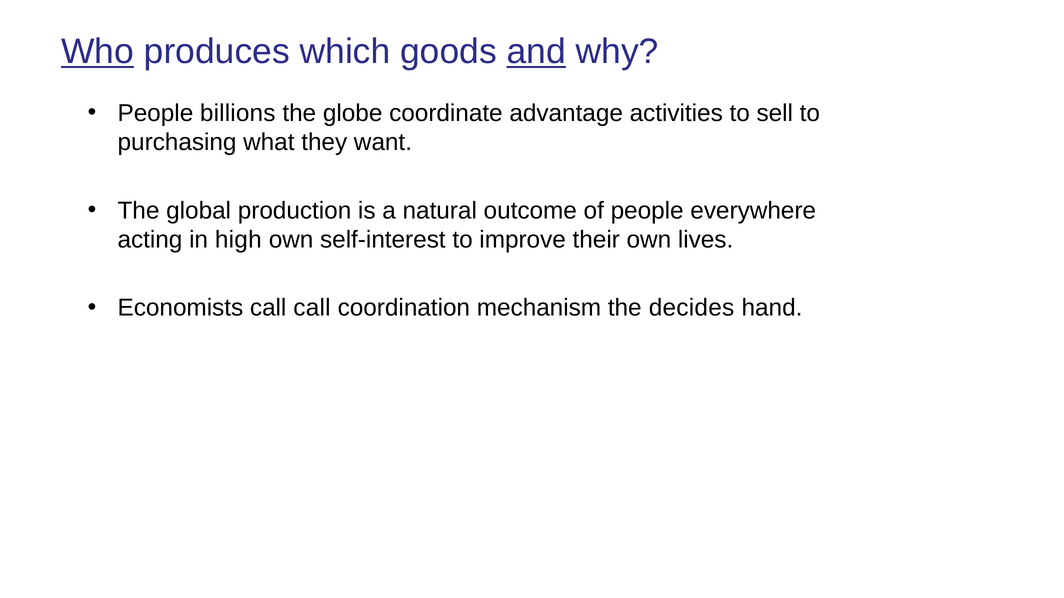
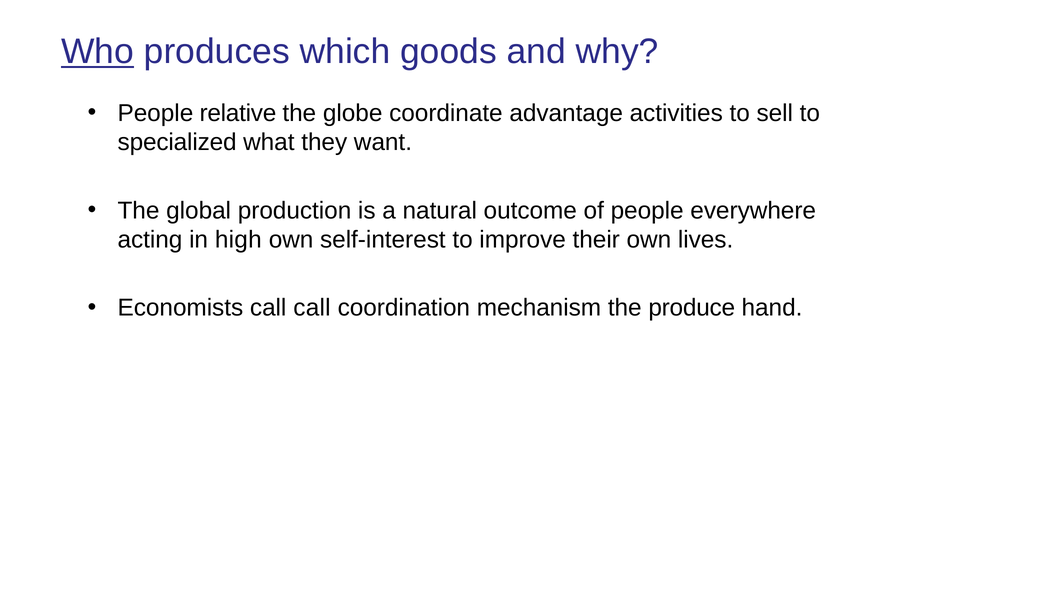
and underline: present -> none (536, 52)
billions: billions -> relative (238, 113)
purchasing: purchasing -> specialized (177, 143)
decides: decides -> produce (692, 308)
